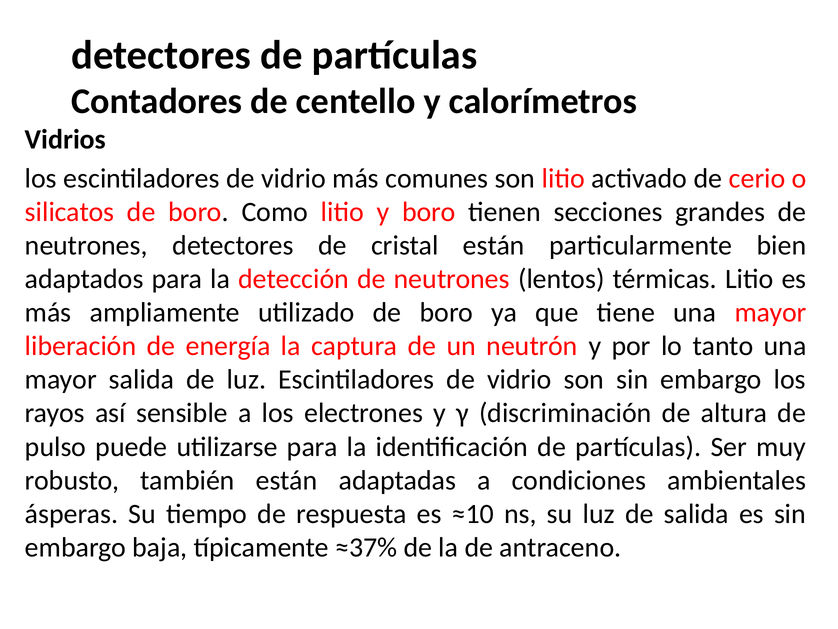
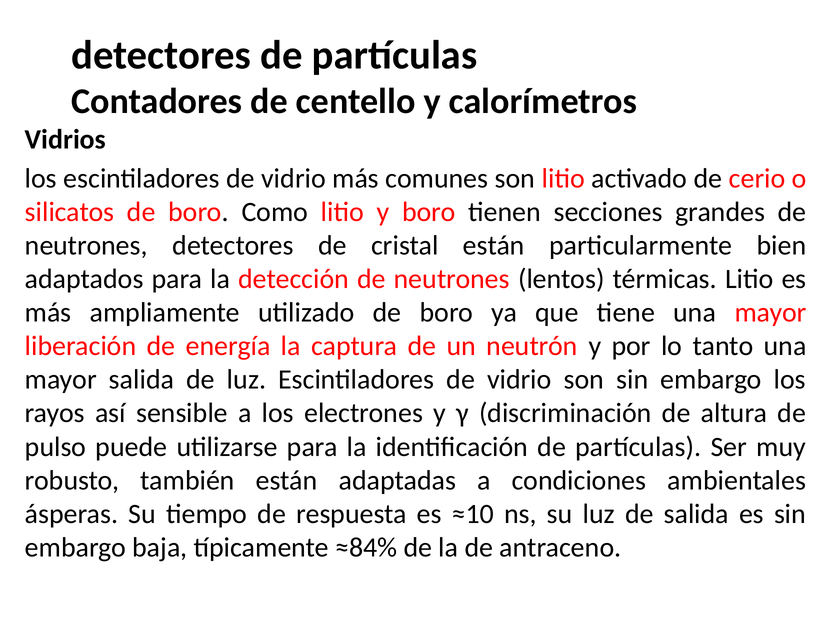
≈37%: ≈37% -> ≈84% (366, 547)
